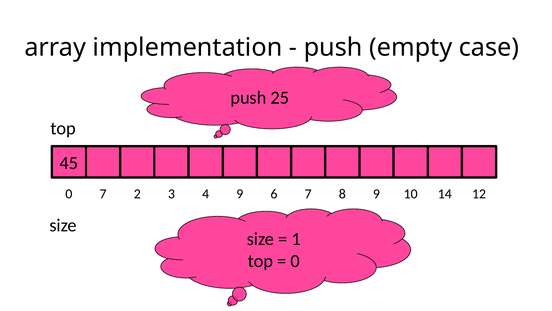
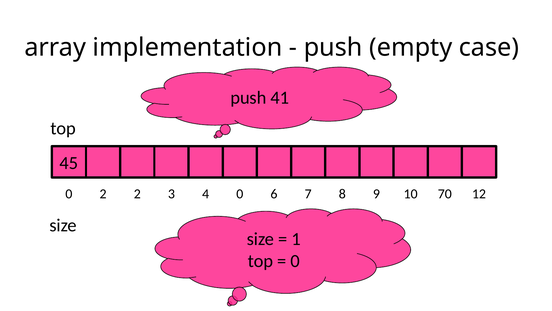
25: 25 -> 41 (280, 97)
0 7: 7 -> 2 (103, 194)
4 9: 9 -> 0 (240, 194)
14: 14 -> 70 (445, 194)
